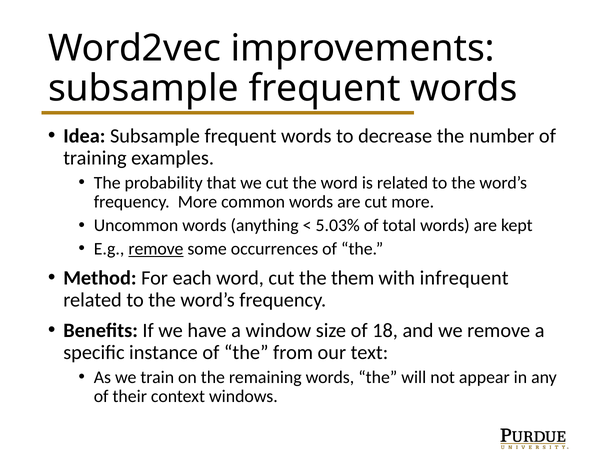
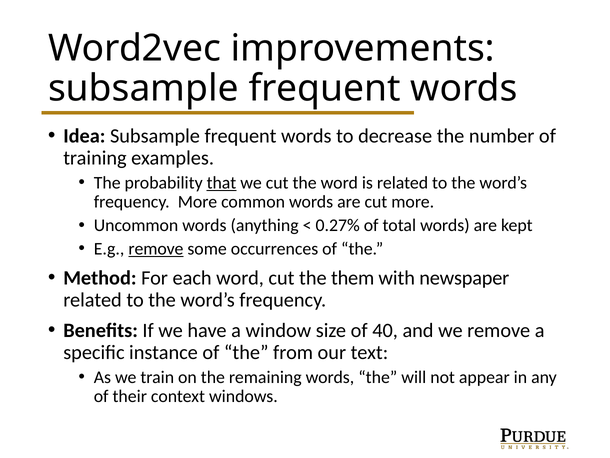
that underline: none -> present (221, 182)
5.03%: 5.03% -> 0.27% (338, 225)
infrequent: infrequent -> newspaper (464, 278)
18: 18 -> 40 (385, 330)
